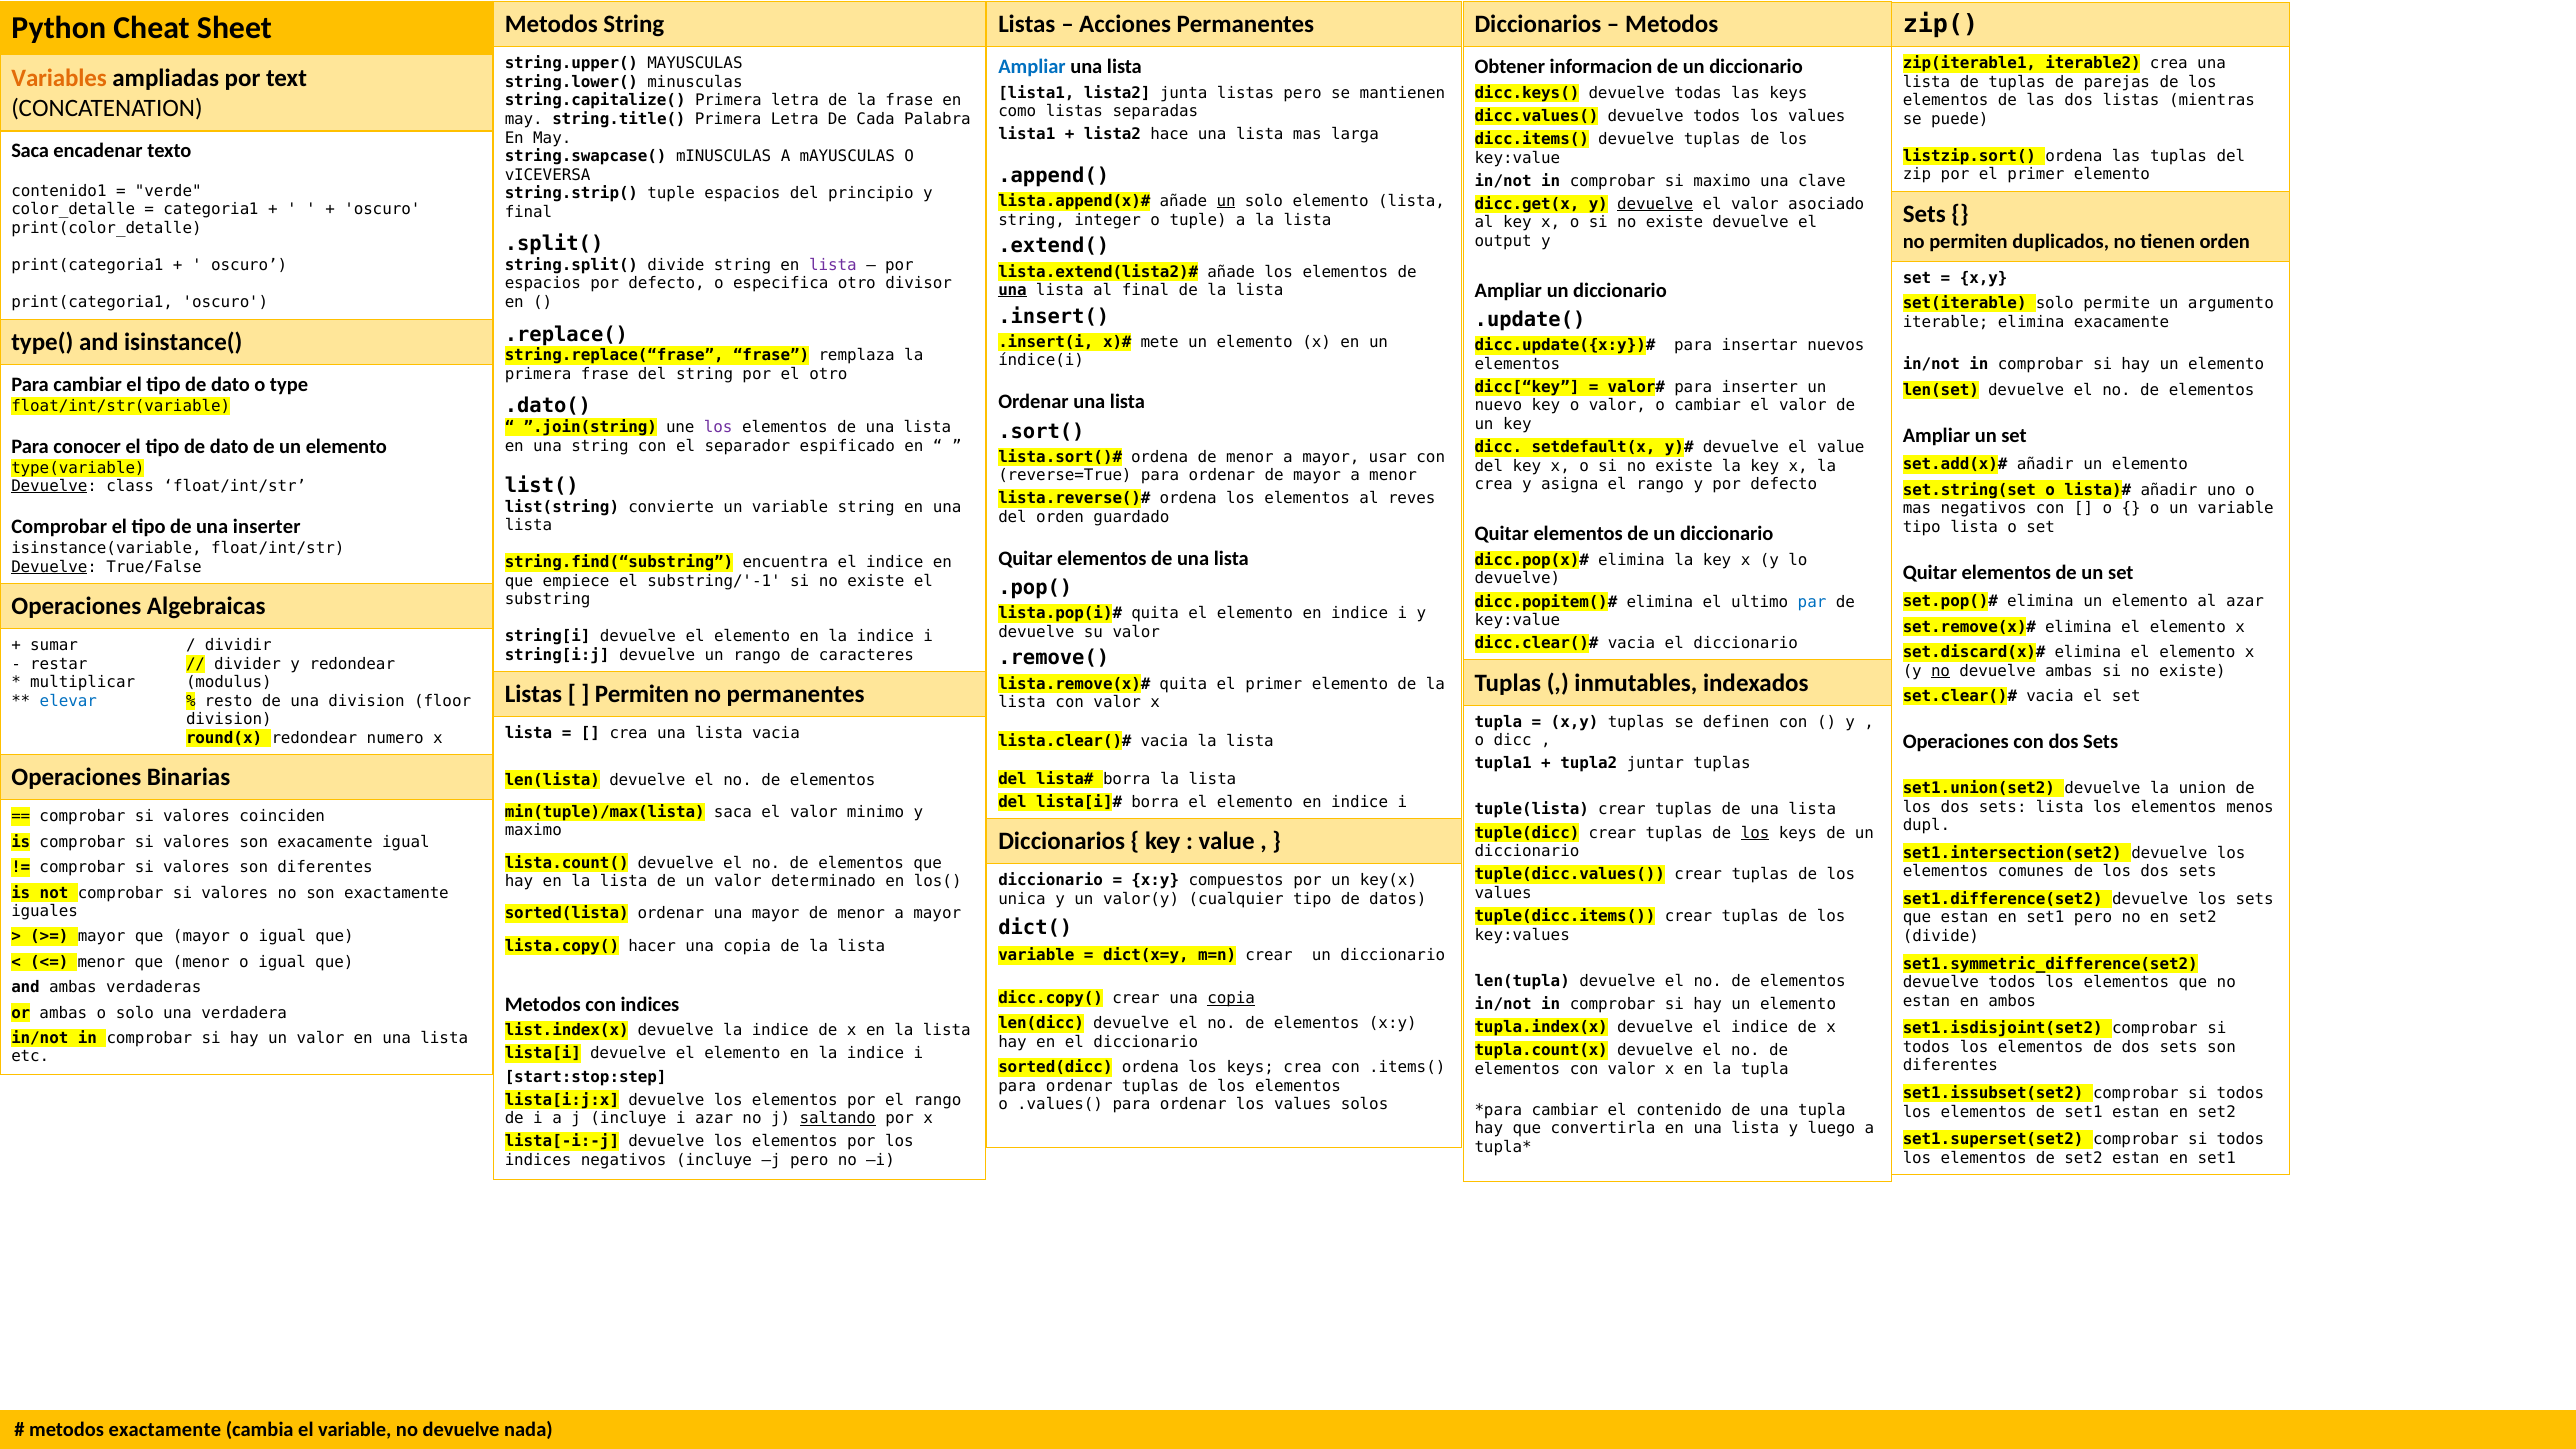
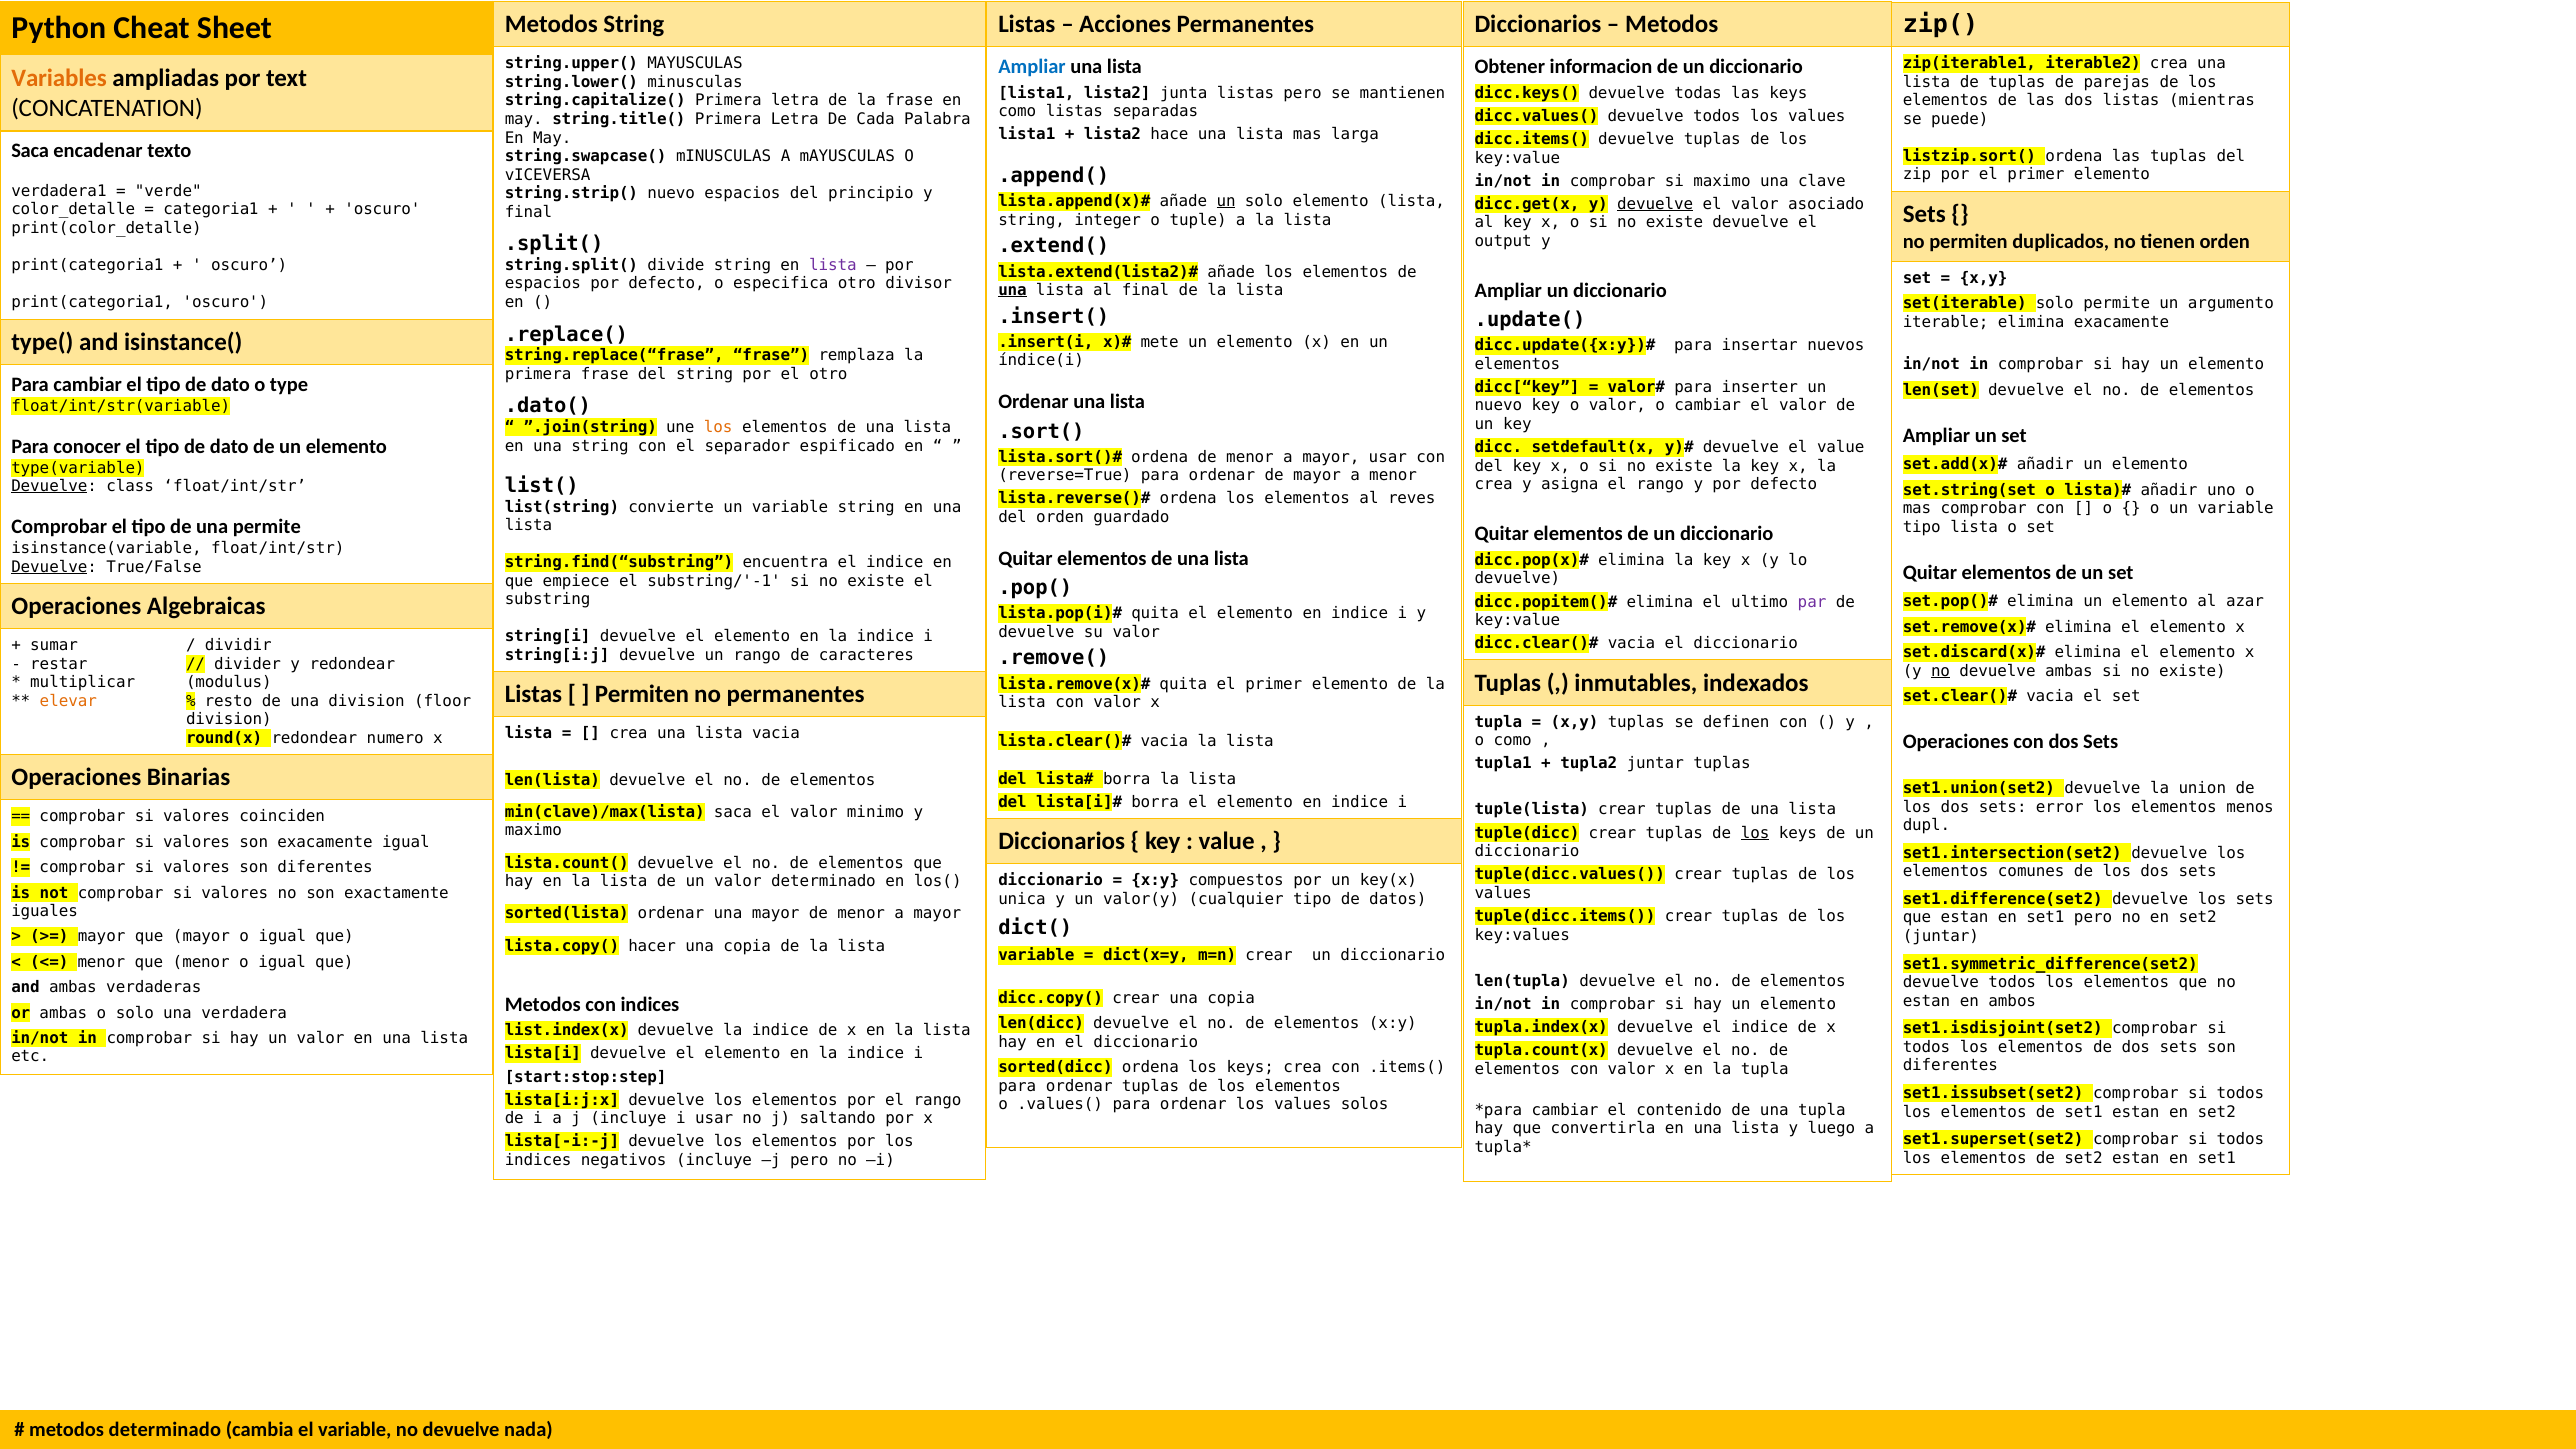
contenido1: contenido1 -> verdadera1 (59, 191)
string.strip( tuple: tuple -> nuevo (671, 193)
los colour: purple -> orange (718, 427)
mas negativos: negativos -> comprobar (1984, 508)
una inserter: inserter -> permite (267, 527)
par colour: blue -> purple (1812, 602)
elevar colour: blue -> orange (68, 701)
o dicc: dicc -> como (1513, 740)
sets lista: lista -> error (2060, 807)
min(tuple)/max(lista: min(tuple)/max(lista -> min(clave)/max(lista (605, 812)
divide: divide -> juntar (1941, 936)
copia underline: present -> none (1231, 998)
i azar: azar -> usar (714, 1118)
saltando underline: present -> none (838, 1118)
metodos exactamente: exactamente -> determinado (165, 1430)
